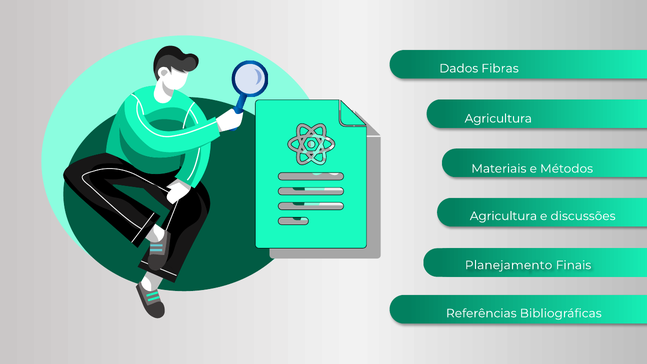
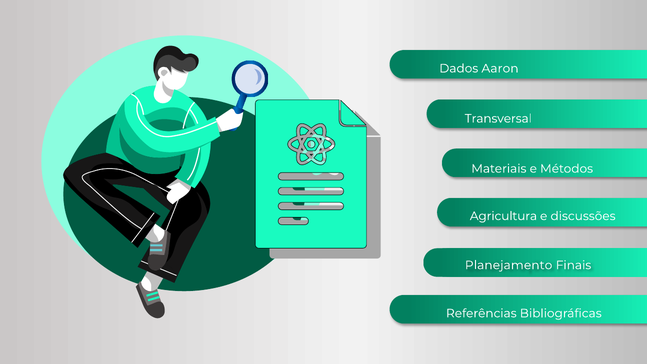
Fibras: Fibras -> Aaron (500, 68)
Agricultura: Agricultura -> Transversal (498, 119)
